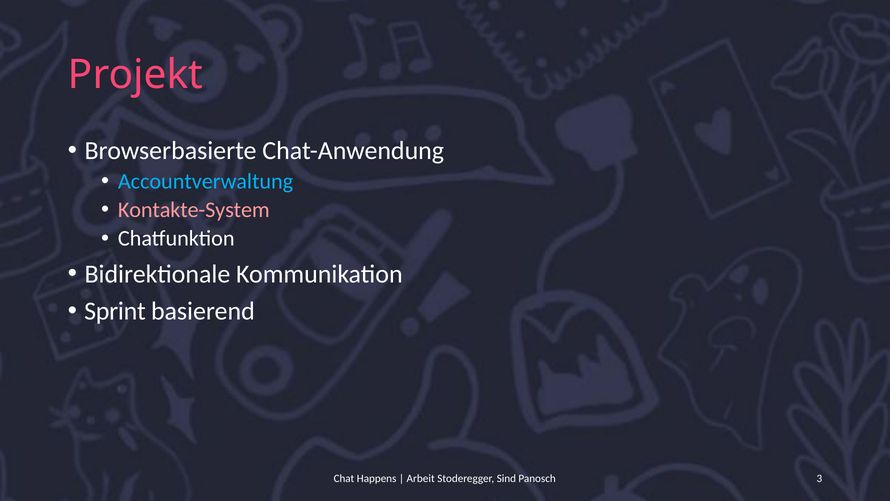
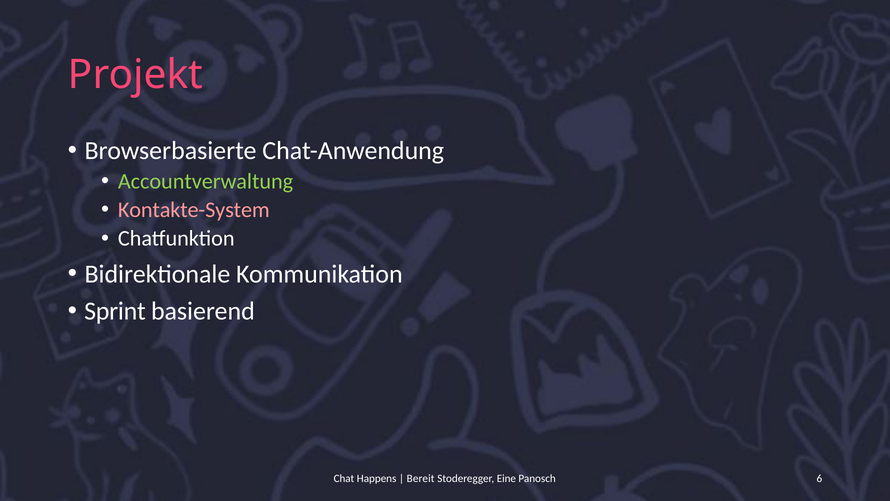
Accountverwaltung colour: light blue -> light green (206, 181)
Arbeit: Arbeit -> Bereit (421, 478)
Sind: Sind -> Eine (506, 478)
3: 3 -> 6 (819, 478)
